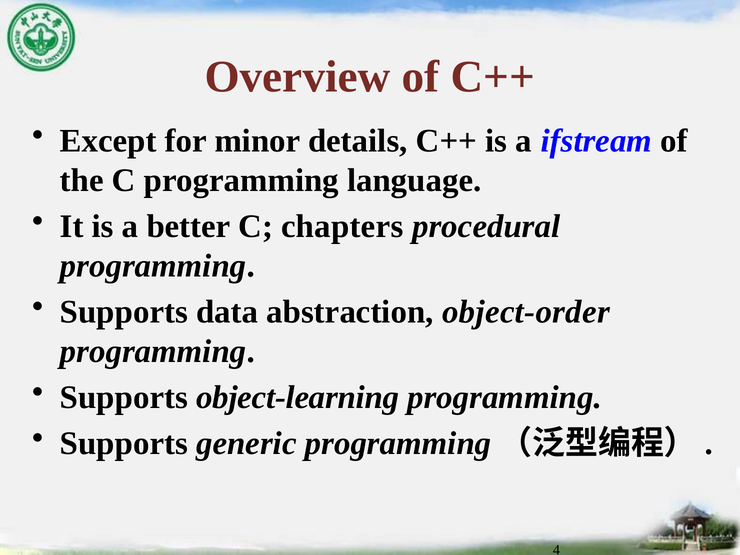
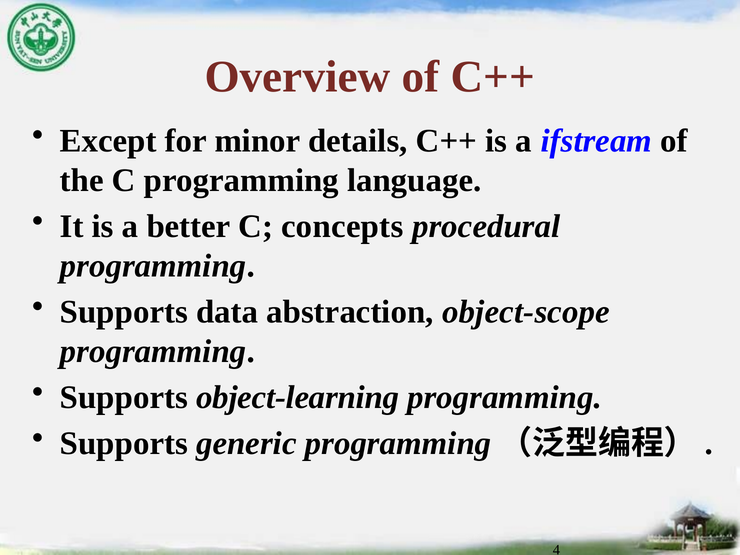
chapters: chapters -> concepts (342, 226)
object-order: object-order -> object-scope (526, 312)
